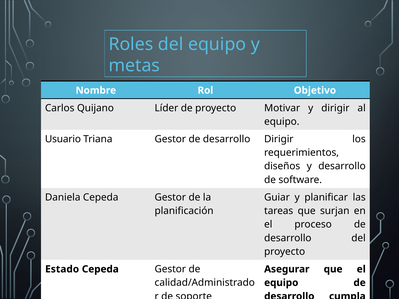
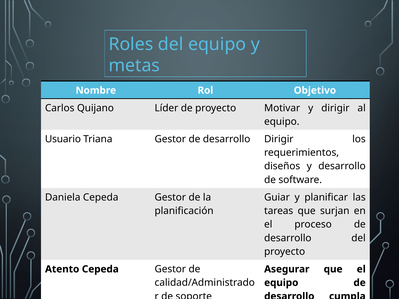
Estado: Estado -> Atento (62, 269)
